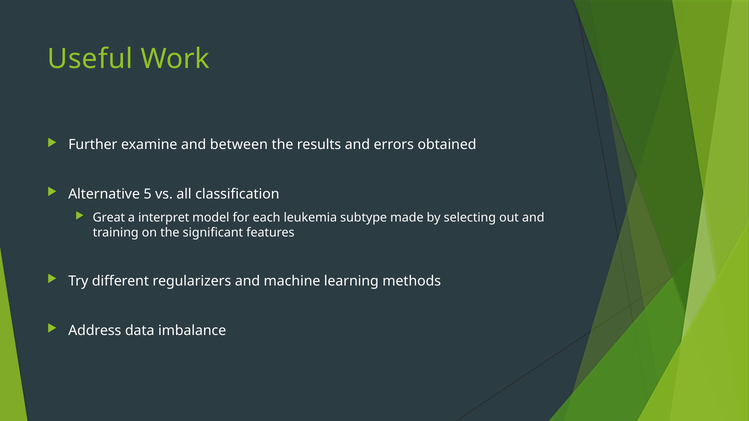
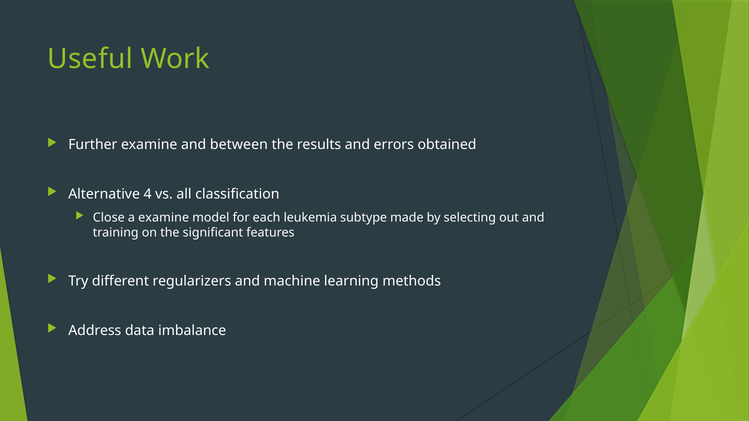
5: 5 -> 4 (148, 194)
Great: Great -> Close (109, 218)
a interpret: interpret -> examine (164, 218)
